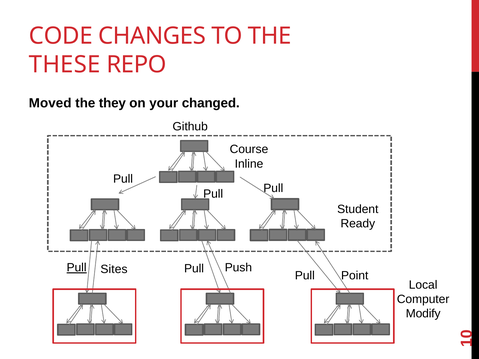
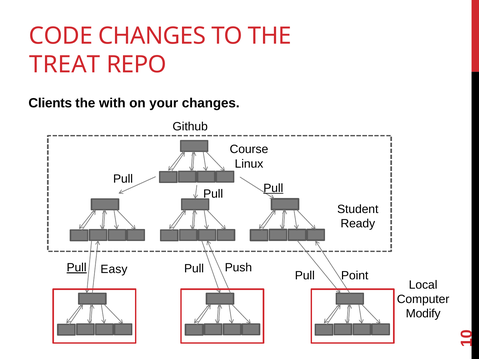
THESE: THESE -> TREAT (65, 65)
Moved: Moved -> Clients (50, 103)
they: they -> with (112, 103)
your changed: changed -> changes (211, 103)
Inline: Inline -> Linux (249, 164)
Pull underline: none -> present (273, 188)
Sites: Sites -> Easy (114, 270)
